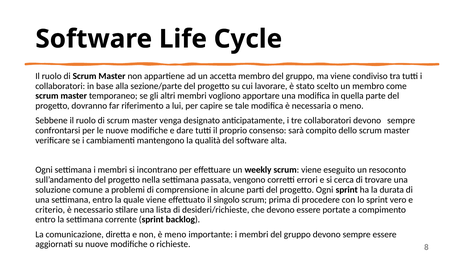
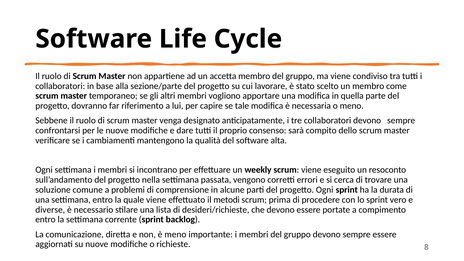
singolo: singolo -> metodi (227, 200)
criterio: criterio -> diverse (50, 210)
